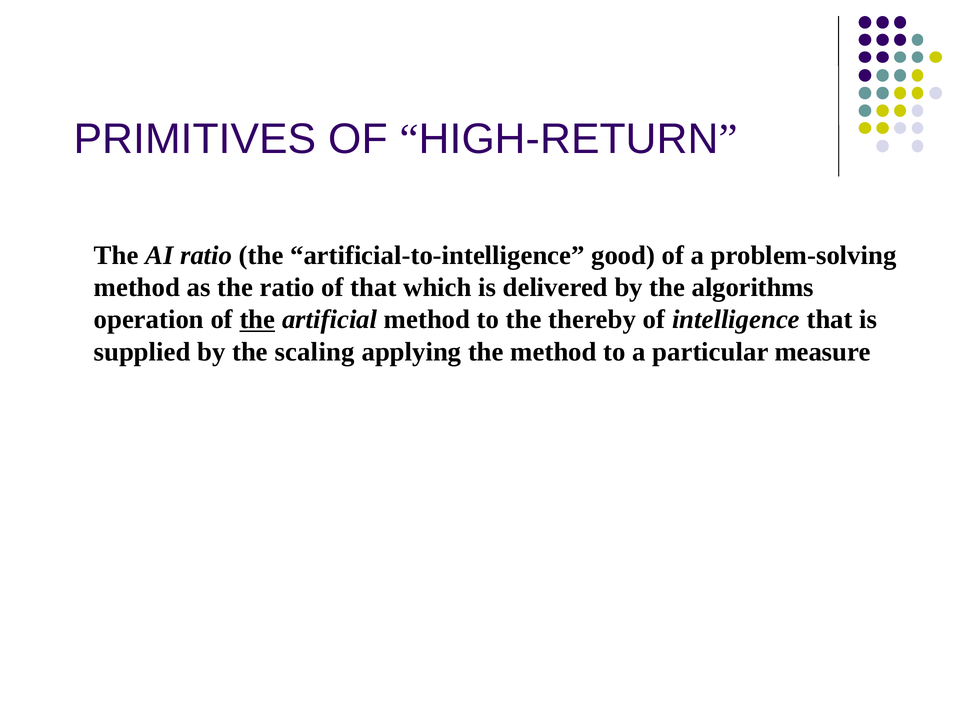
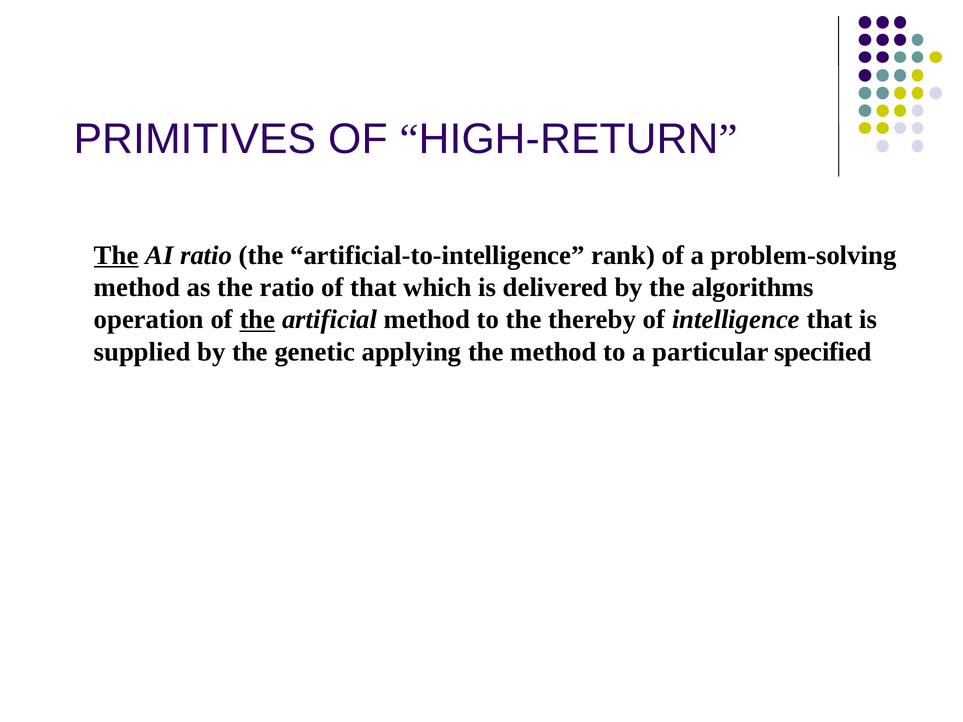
The underline: none -> present (116, 255)
good: good -> rank (623, 255)
scaling: scaling -> genetic (315, 352)
measure: measure -> specified (823, 352)
